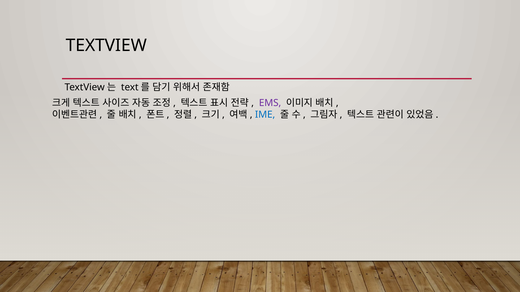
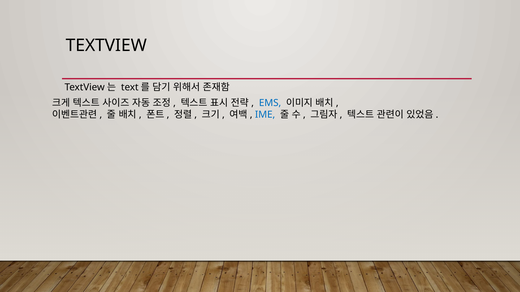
EMS colour: purple -> blue (270, 103)
